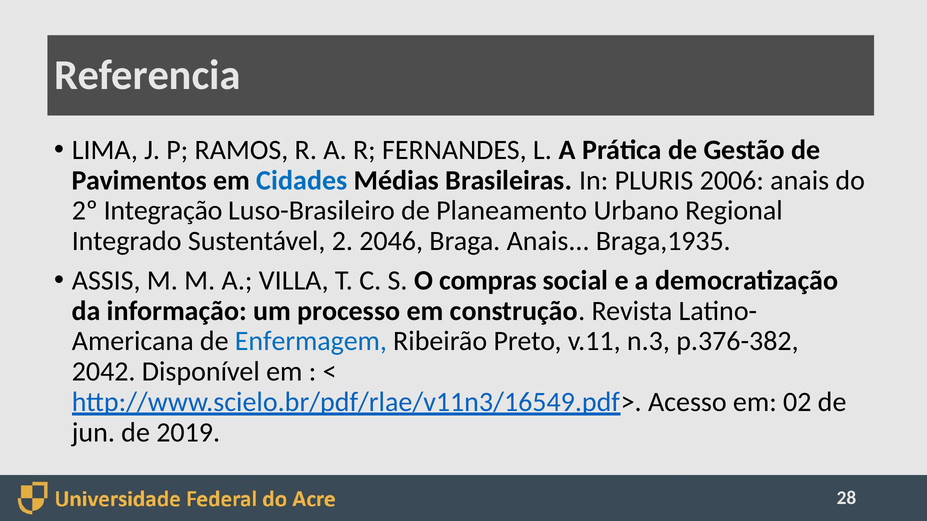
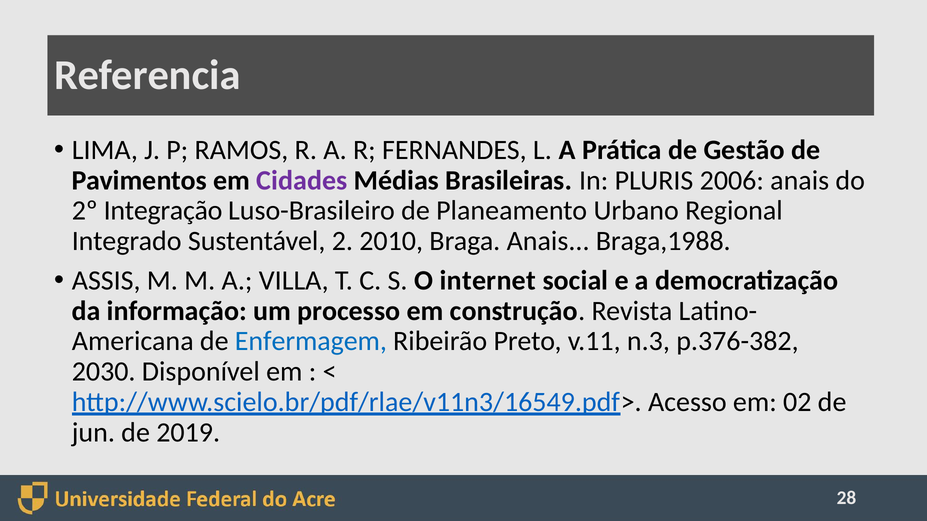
Cidades colour: blue -> purple (302, 181)
2046: 2046 -> 2010 (391, 241)
Braga,1935: Braga,1935 -> Braga,1988 (663, 241)
compras: compras -> internet (488, 281)
2042: 2042 -> 2030 (104, 372)
